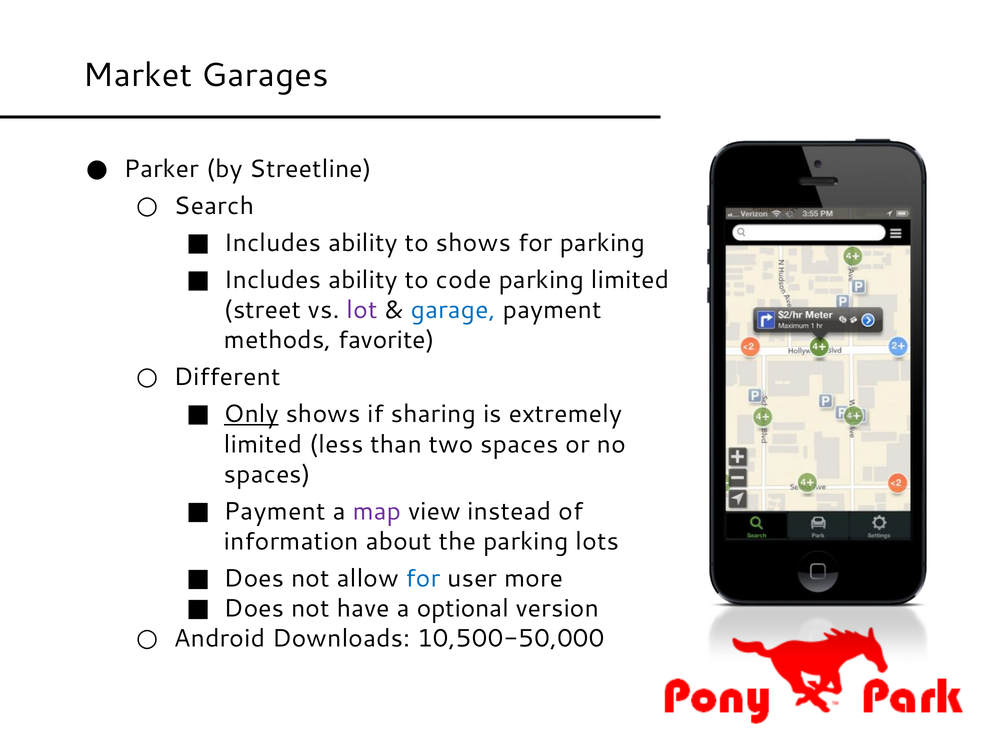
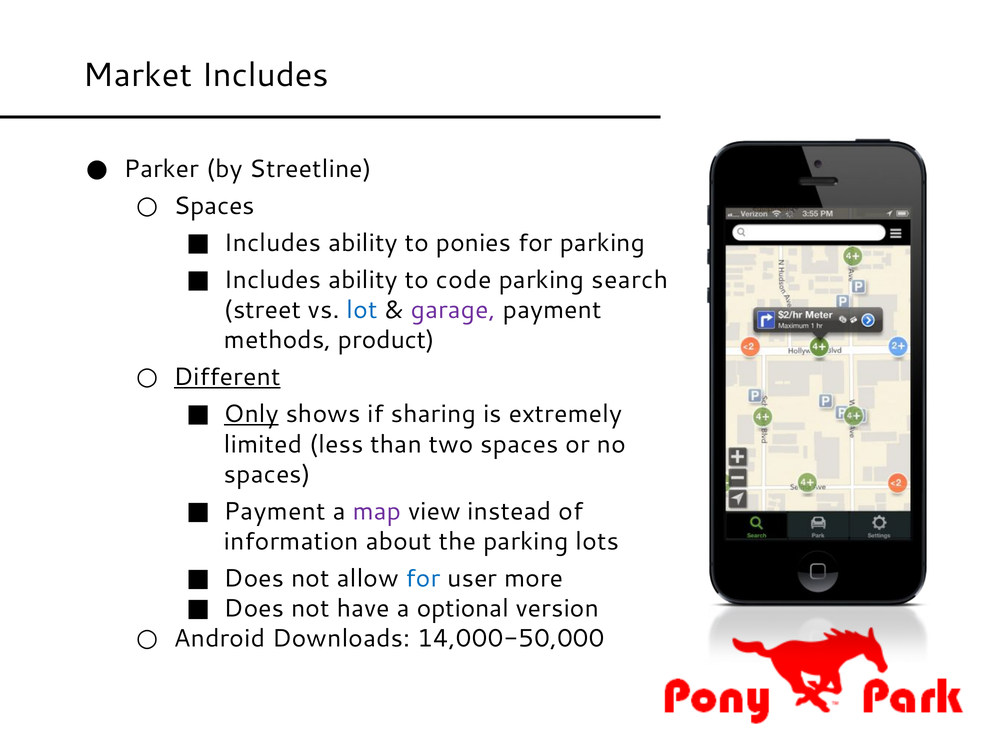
Market Garages: Garages -> Includes (265, 75)
Search: Search -> Spaces (214, 206)
to shows: shows -> ponies (474, 243)
parking limited: limited -> search (630, 280)
lot colour: purple -> blue (362, 310)
garage colour: blue -> purple (453, 310)
favorite: favorite -> product (386, 340)
Different underline: none -> present (227, 377)
10,500-50,000: 10,500-50,000 -> 14,000-50,000 (511, 639)
